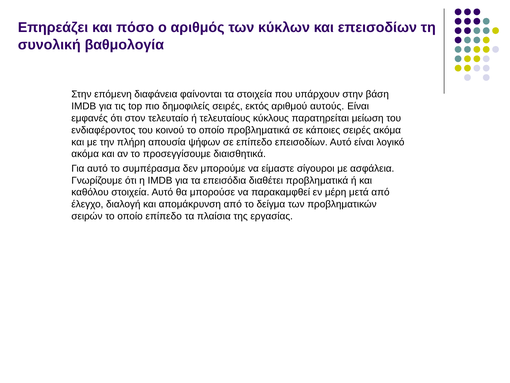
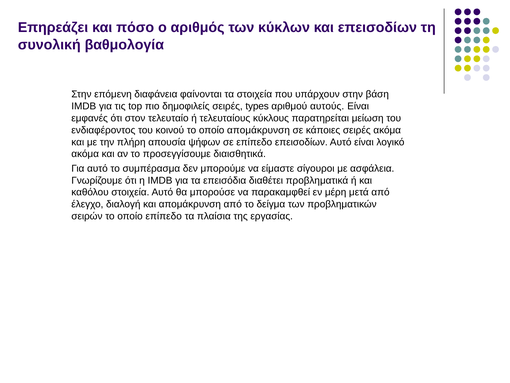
εκτός: εκτός -> types (257, 106)
οποίο προβληματικά: προβληματικά -> απομάκρυνση (258, 130)
